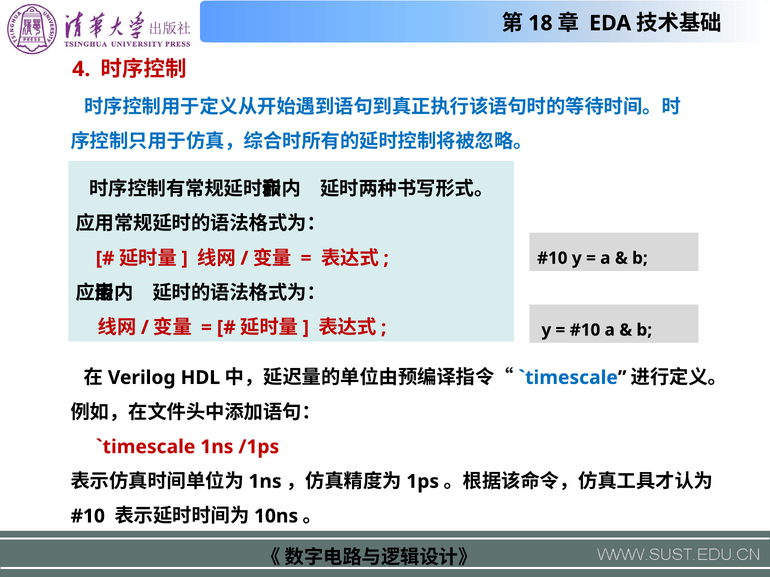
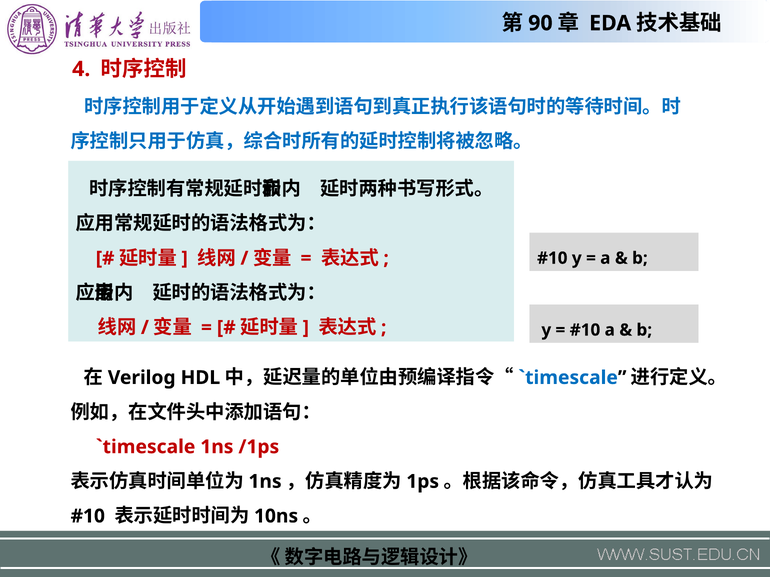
18: 18 -> 90 (540, 23)
